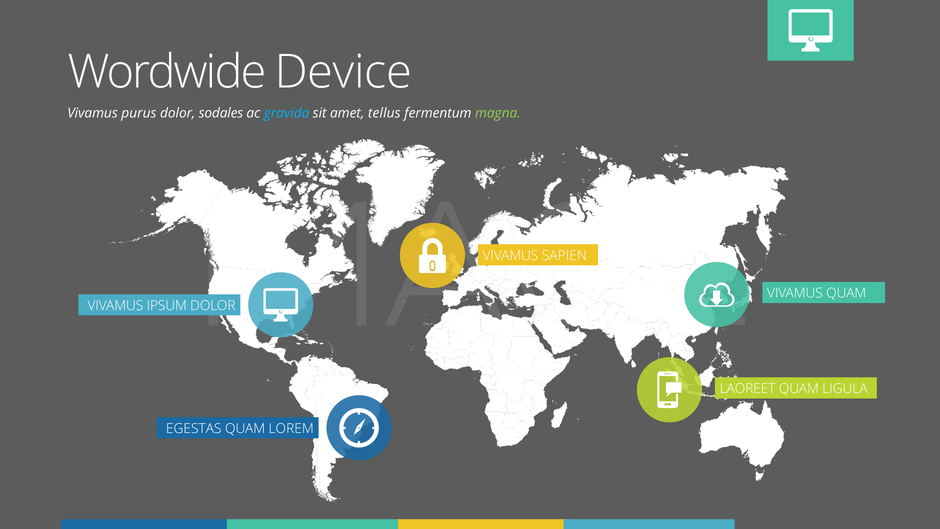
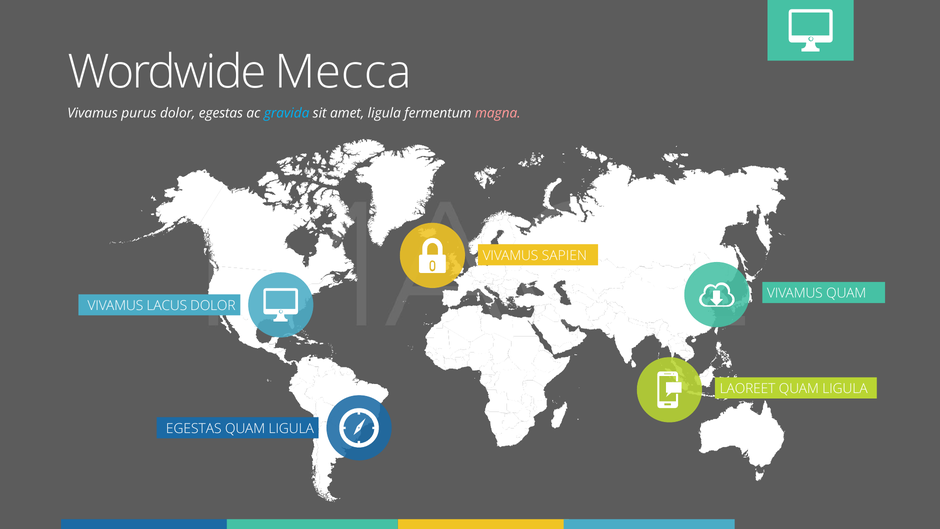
Device: Device -> Mecca (343, 72)
sodales: sodales -> egestas (221, 113)
amet tellus: tellus -> ligula (384, 113)
magna colour: light green -> pink (498, 113)
IPSUM: IPSUM -> LACUS (167, 306)
LOREM: LOREM -> LIGULA (291, 429)
